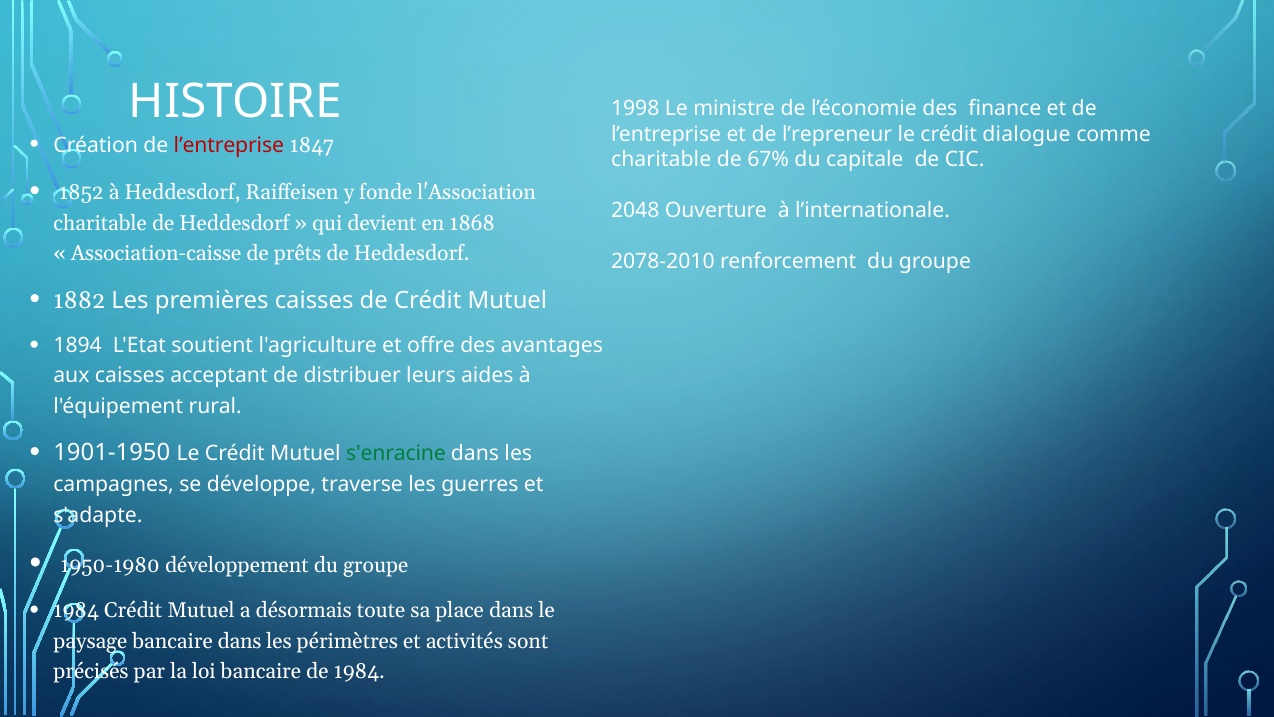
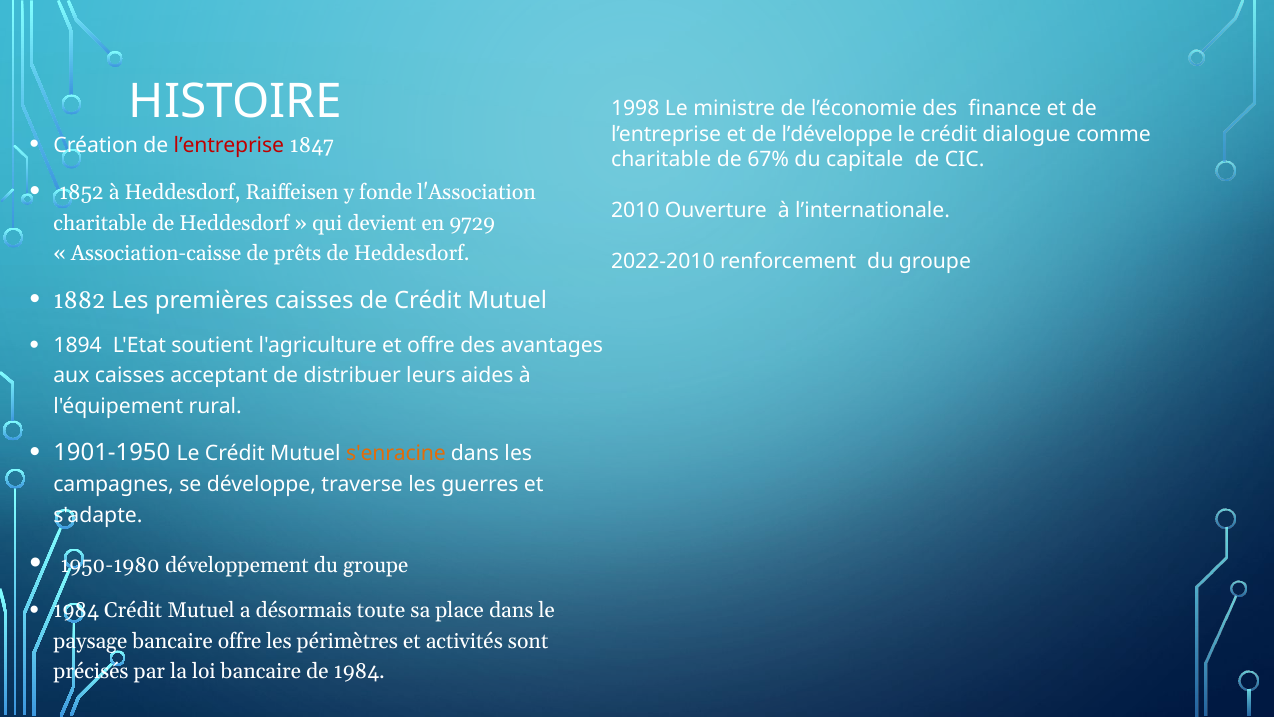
l’repreneur: l’repreneur -> l’développe (837, 134)
2048: 2048 -> 2010 (635, 211)
1868: 1868 -> 9729 (472, 223)
2078-2010: 2078-2010 -> 2022-2010 (663, 262)
s'enracine colour: green -> orange (396, 453)
bancaire dans: dans -> offre (240, 641)
